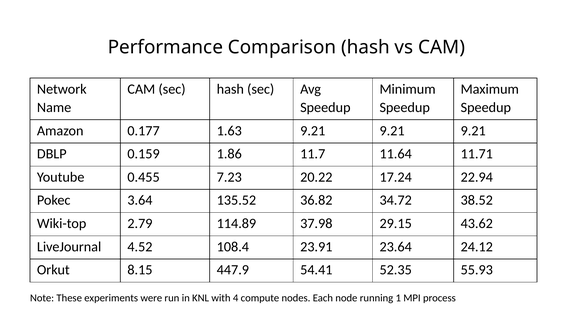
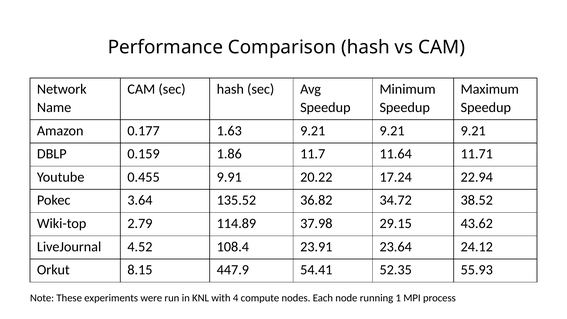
7.23: 7.23 -> 9.91 (229, 177)
